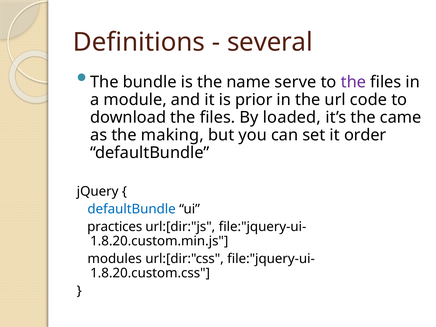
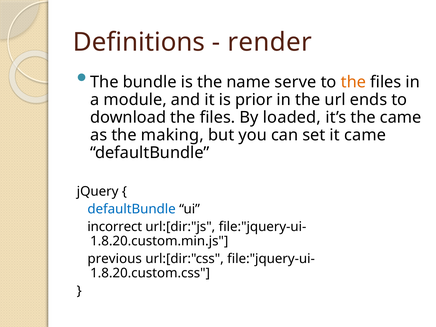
several: several -> render (270, 42)
the colour: purple -> orange (353, 82)
code: code -> ends (369, 100)
it order: order -> came (365, 135)
practices: practices -> incorrect (115, 227)
modules: modules -> previous (115, 259)
